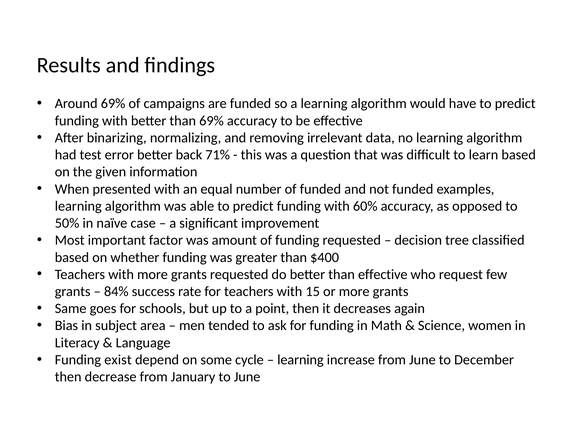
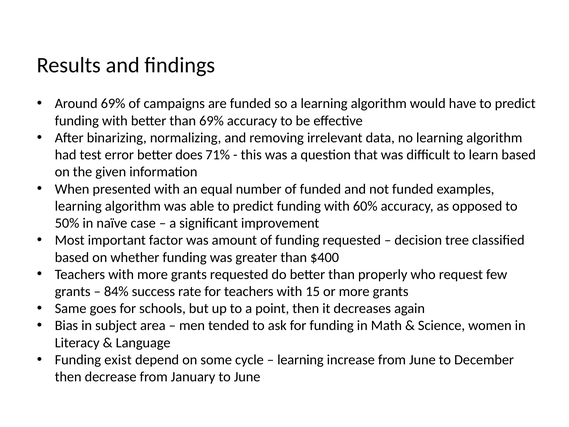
back: back -> does (189, 155)
than effective: effective -> properly (383, 274)
